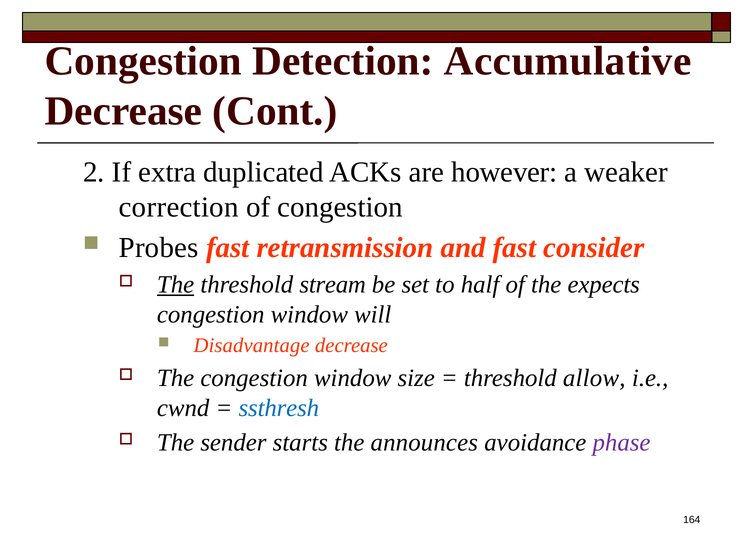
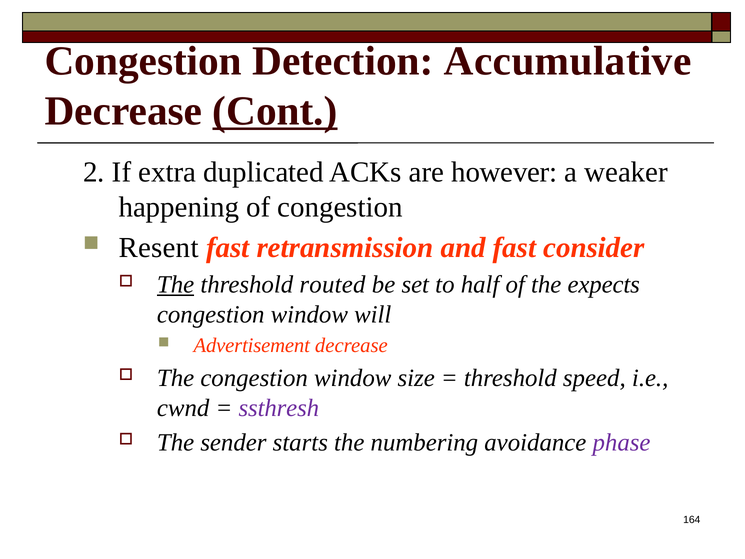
Cont underline: none -> present (275, 111)
correction: correction -> happening (179, 207)
Probes: Probes -> Resent (159, 248)
stream: stream -> routed (332, 284)
Disadvantage: Disadvantage -> Advertisement (252, 345)
allow: allow -> speed (594, 378)
ssthresh colour: blue -> purple (279, 408)
announces: announces -> numbering (424, 443)
